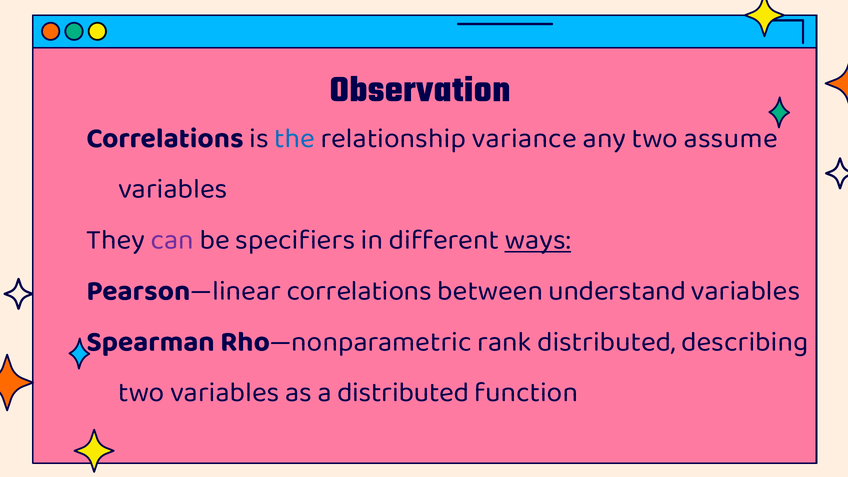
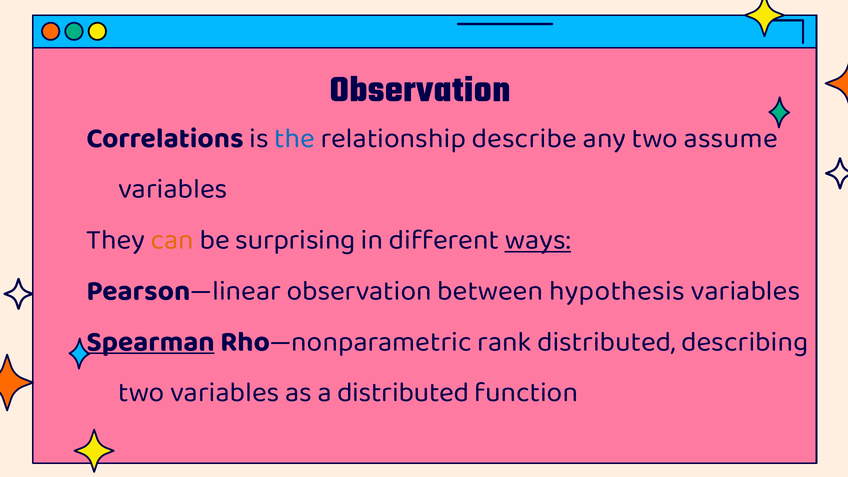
variance: variance -> describe (524, 138)
can colour: purple -> orange (172, 239)
specifiers: specifiers -> surprising (295, 239)
Pearson—linear correlations: correlations -> observation (359, 290)
understand: understand -> hypothesis (617, 290)
Spearman underline: none -> present (150, 341)
